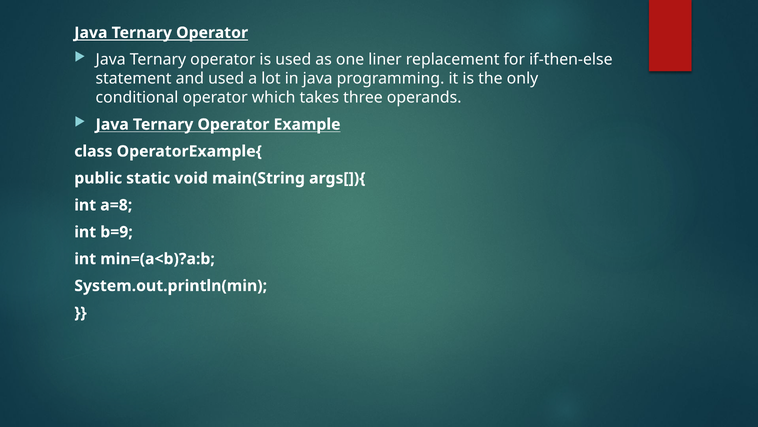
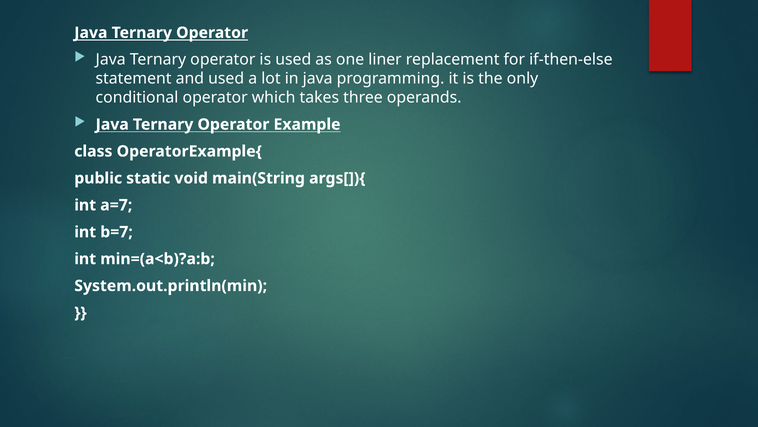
a=8: a=8 -> a=7 (116, 205)
b=9: b=9 -> b=7 (117, 232)
